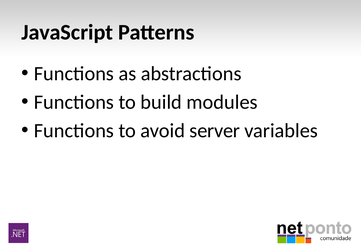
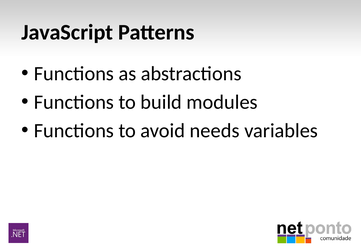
server: server -> needs (215, 131)
